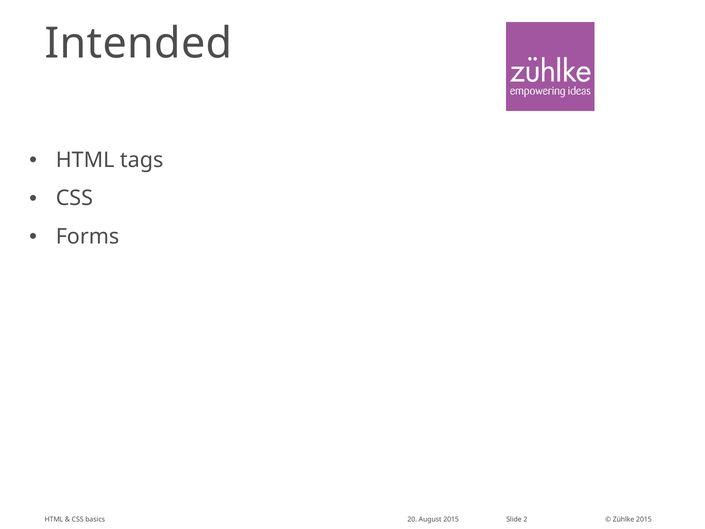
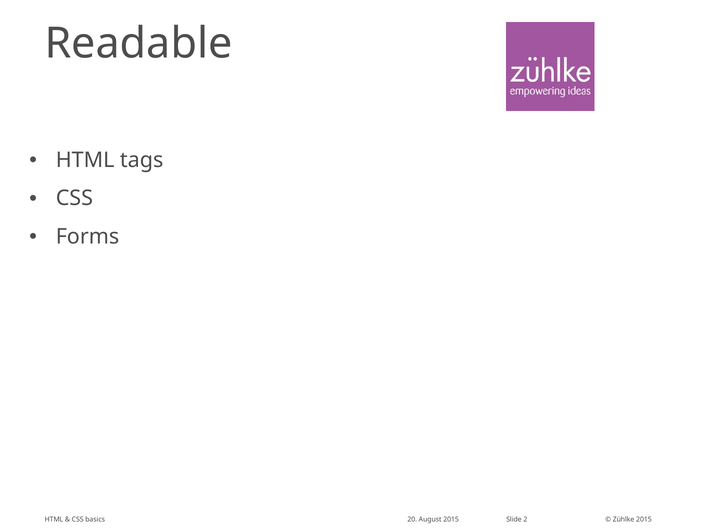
Intended: Intended -> Readable (139, 43)
